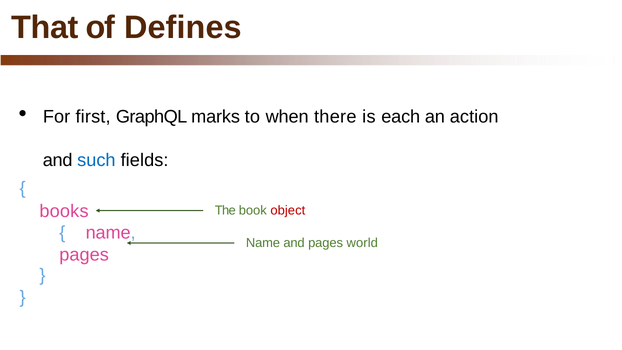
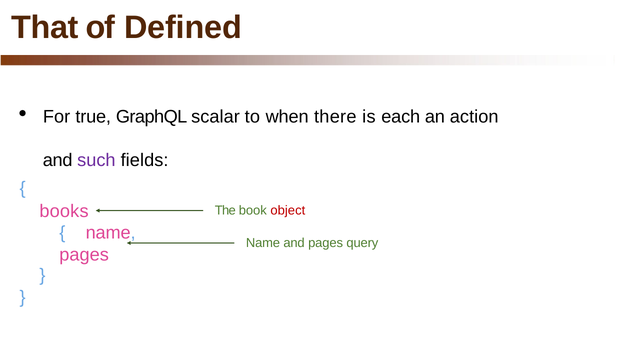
Defines: Defines -> Defined (183, 28)
first: first -> true (93, 117)
marks: marks -> scalar (215, 117)
such colour: blue -> purple (96, 160)
world: world -> query (362, 243)
